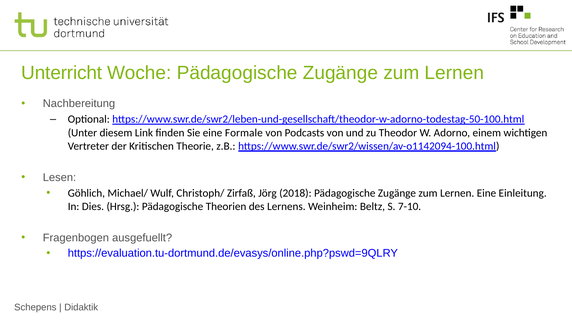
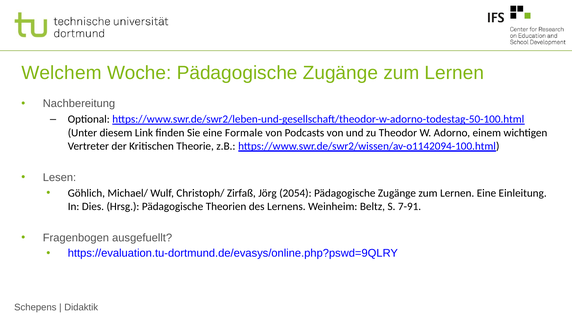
Unterricht: Unterricht -> Welchem (62, 73)
2018: 2018 -> 2054 (295, 193)
7-10: 7-10 -> 7-91 (410, 206)
